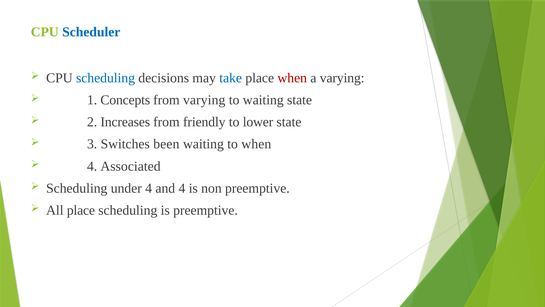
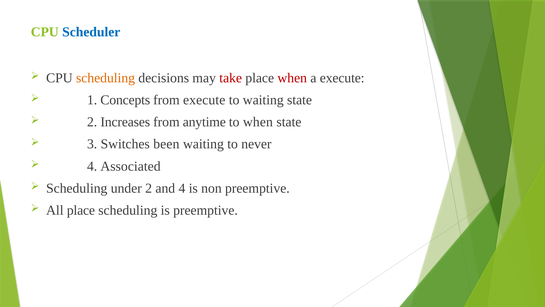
scheduling colour: blue -> orange (106, 78)
take colour: blue -> red (231, 78)
a varying: varying -> execute (342, 78)
from varying: varying -> execute (204, 100)
friendly: friendly -> anytime (204, 122)
to lower: lower -> when (258, 122)
to when: when -> never (256, 144)
under 4: 4 -> 2 (149, 188)
